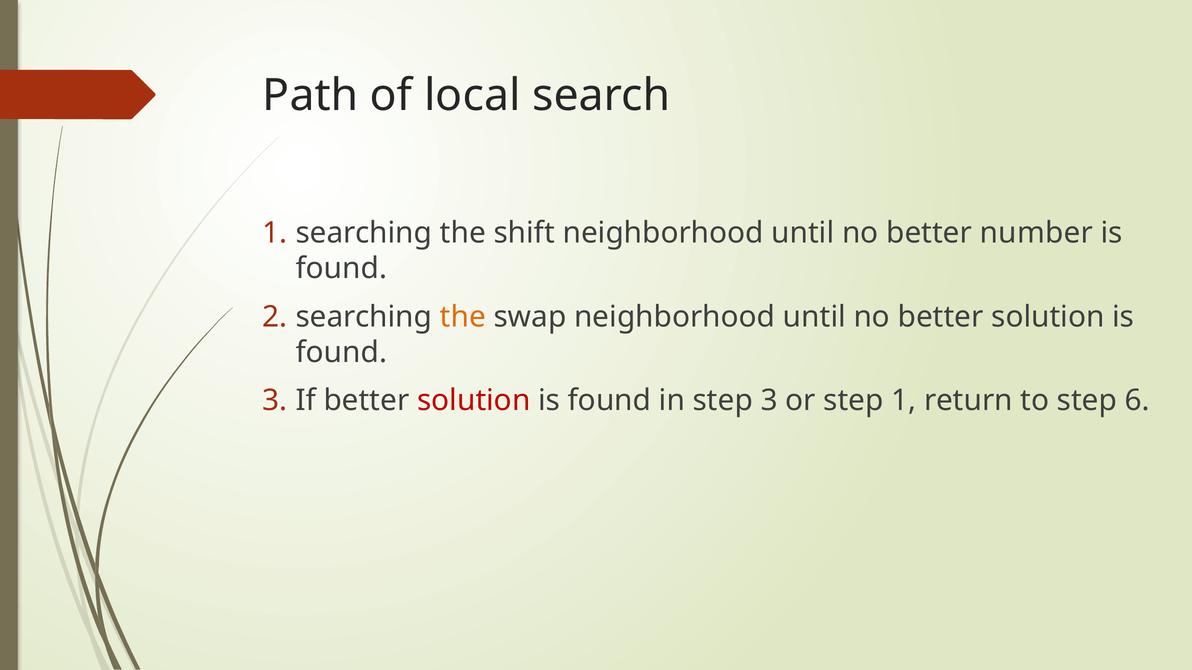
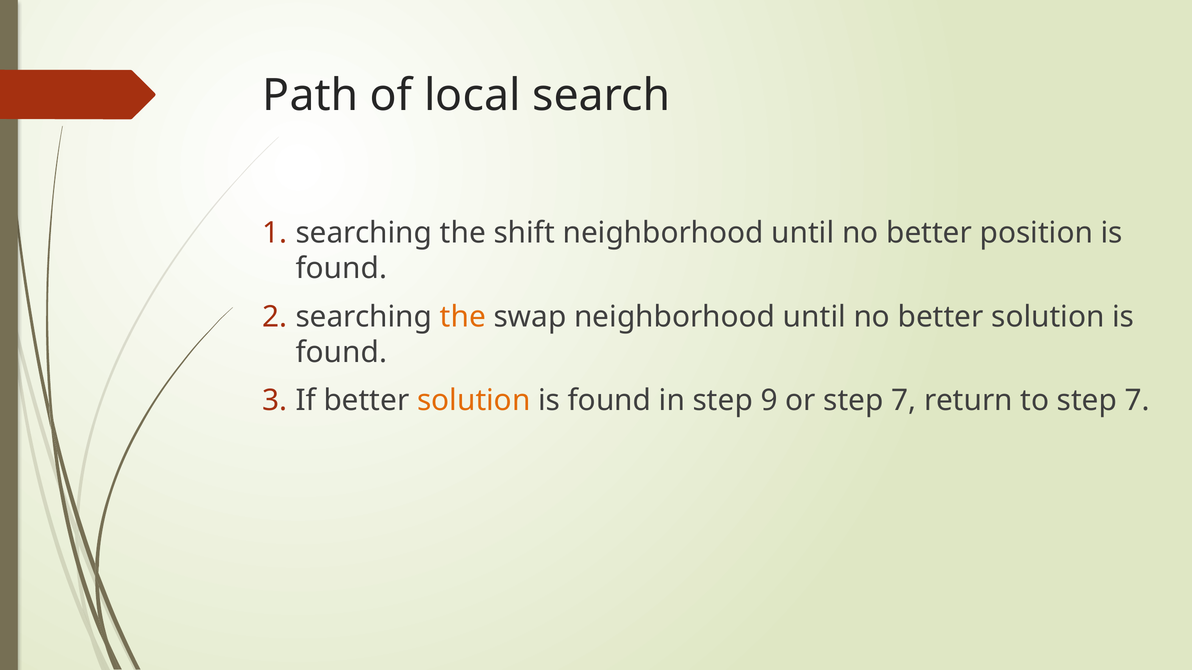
number: number -> position (1036, 233)
solution colour: red -> orange (474, 401)
step 3: 3 -> 9 (769, 401)
or step 1: 1 -> 7 (904, 401)
to step 6: 6 -> 7 (1137, 401)
